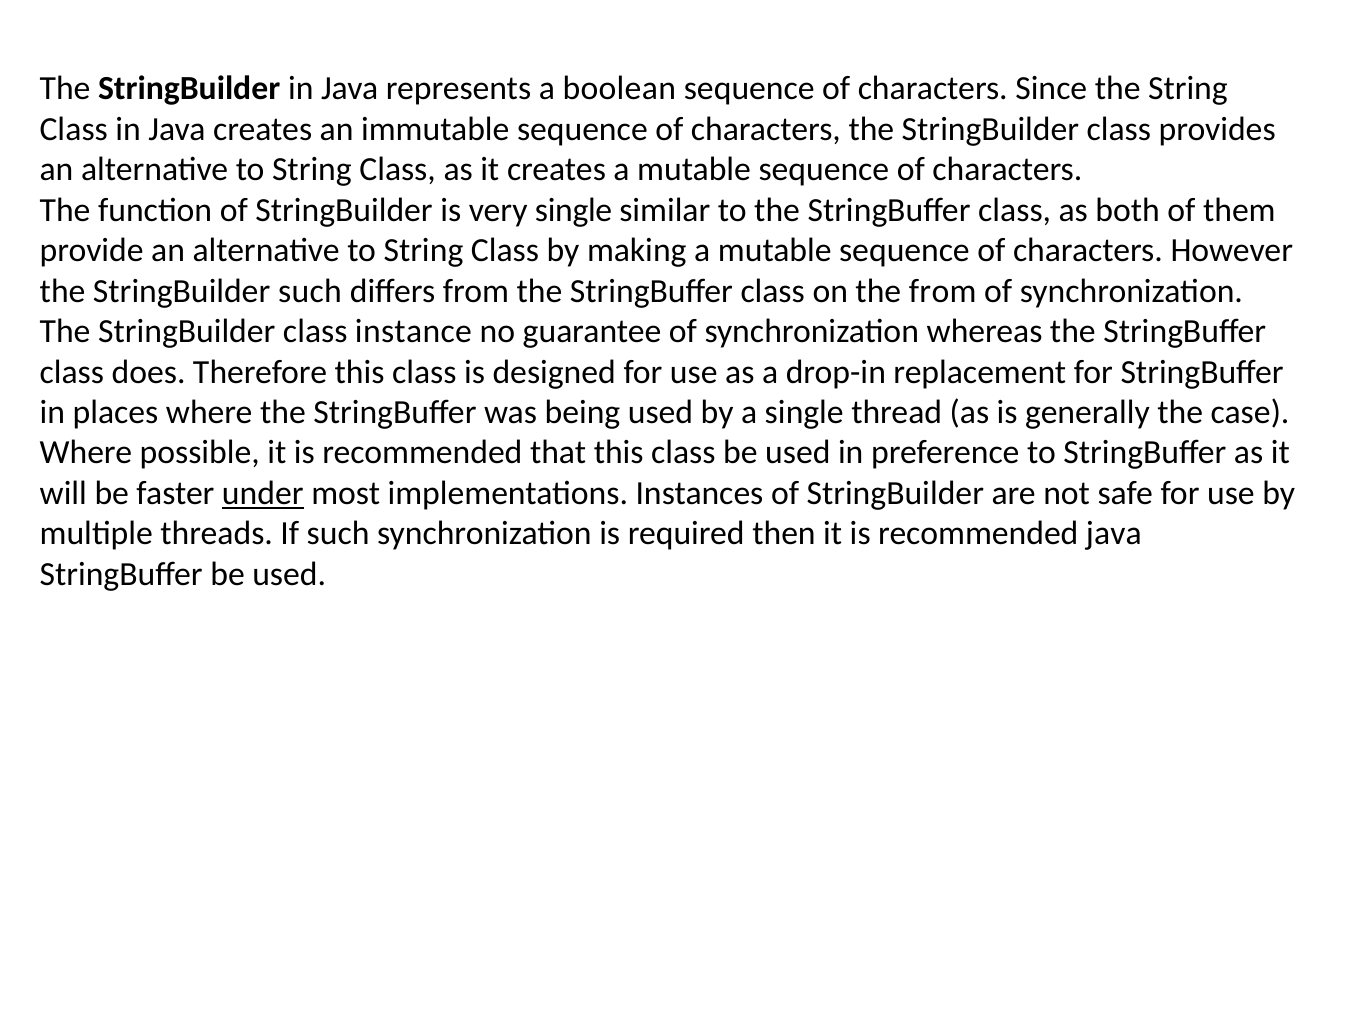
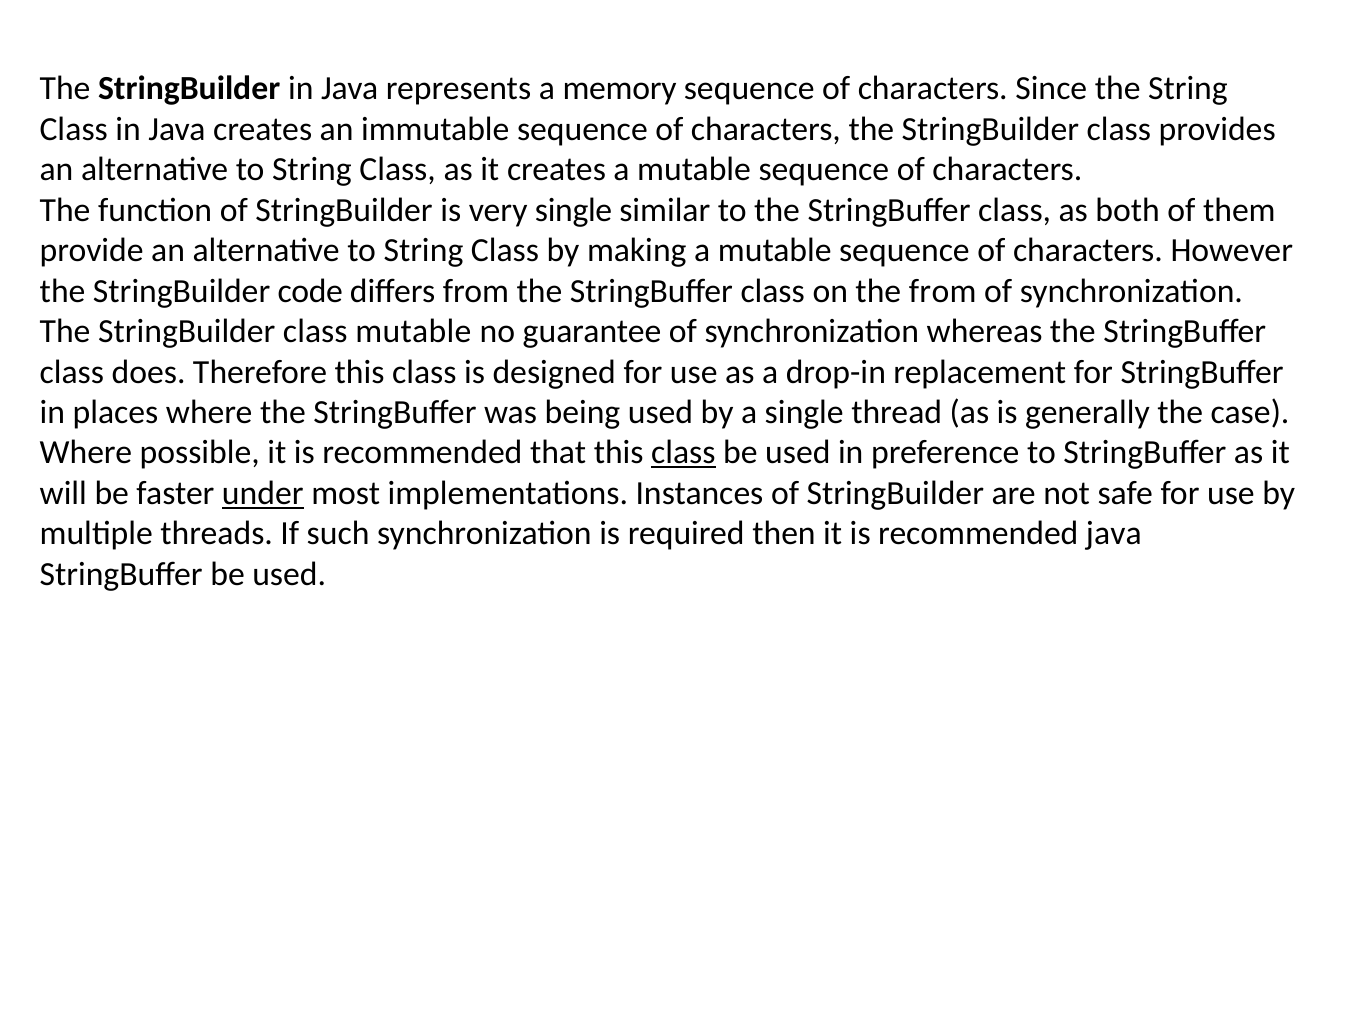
boolean: boolean -> memory (620, 89)
StringBuilder such: such -> code (310, 291)
class instance: instance -> mutable (413, 331)
class underline: none -> present (683, 453)
